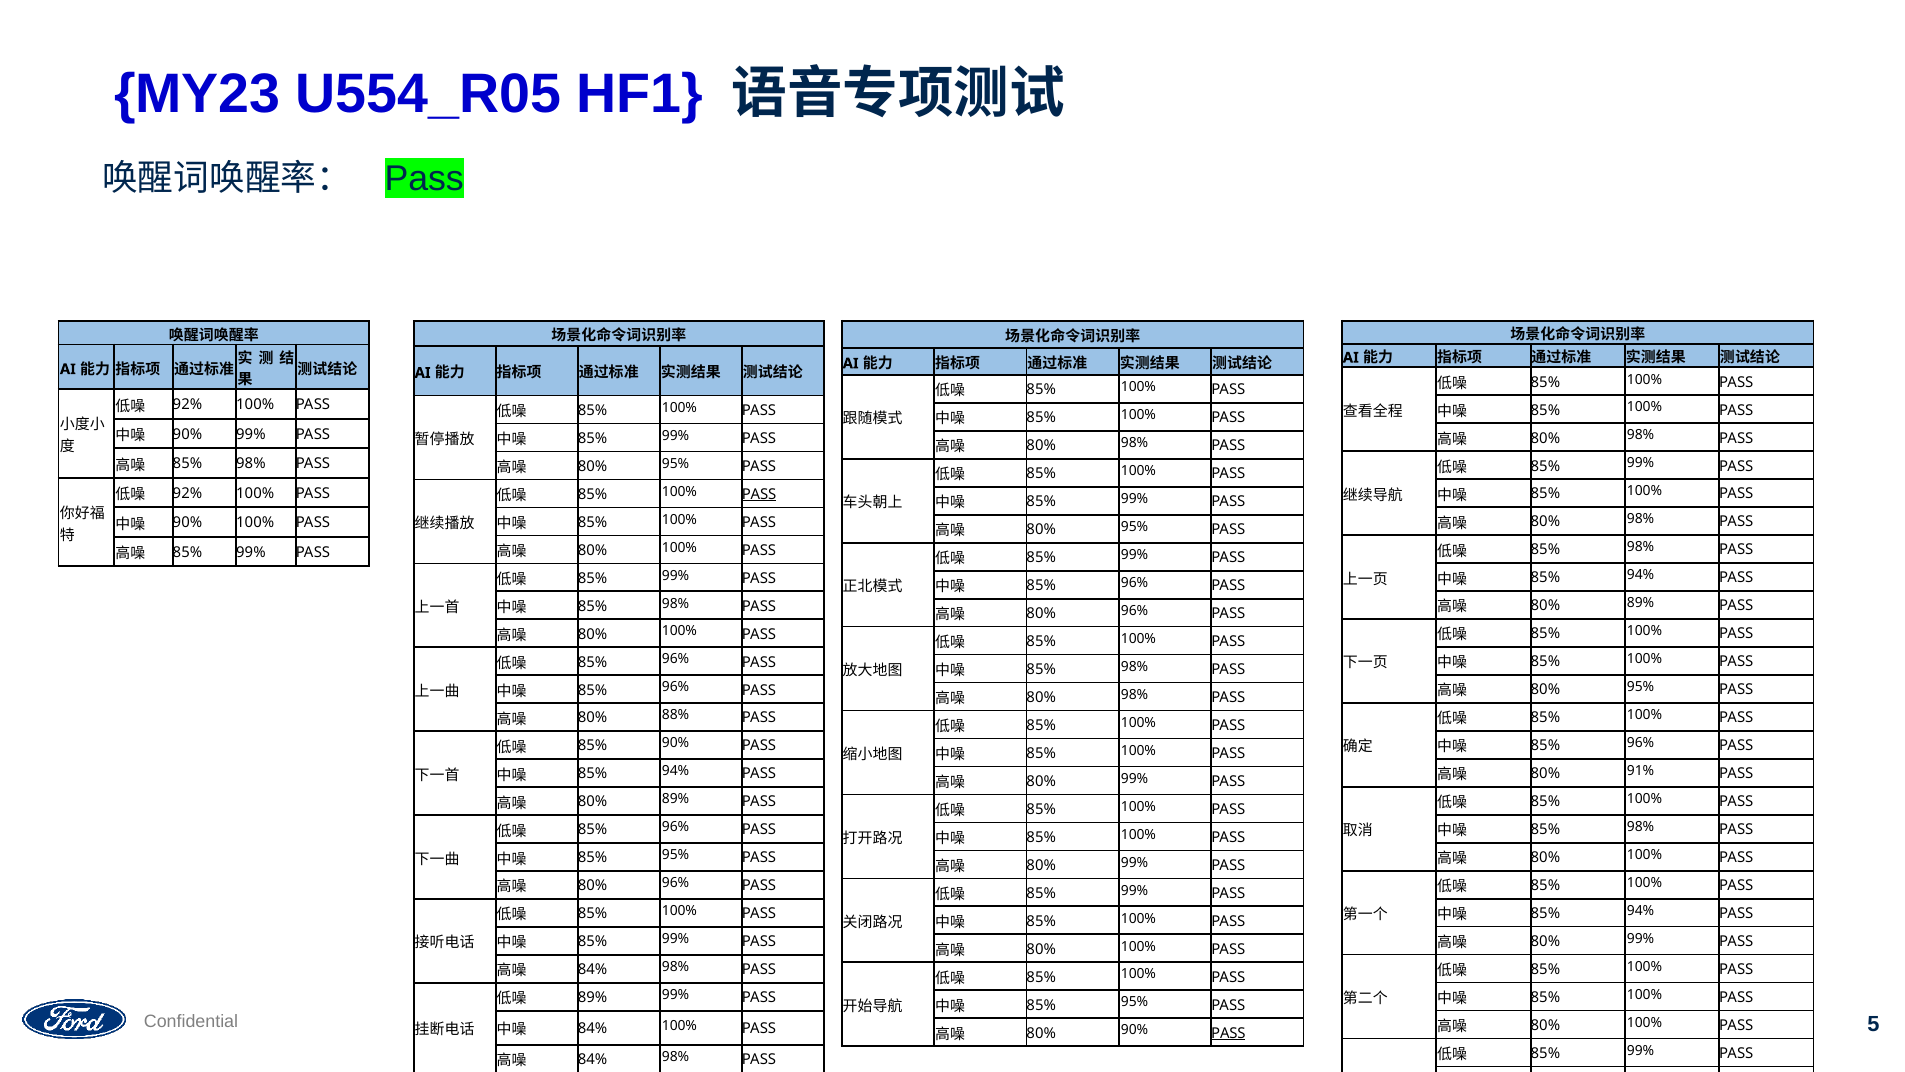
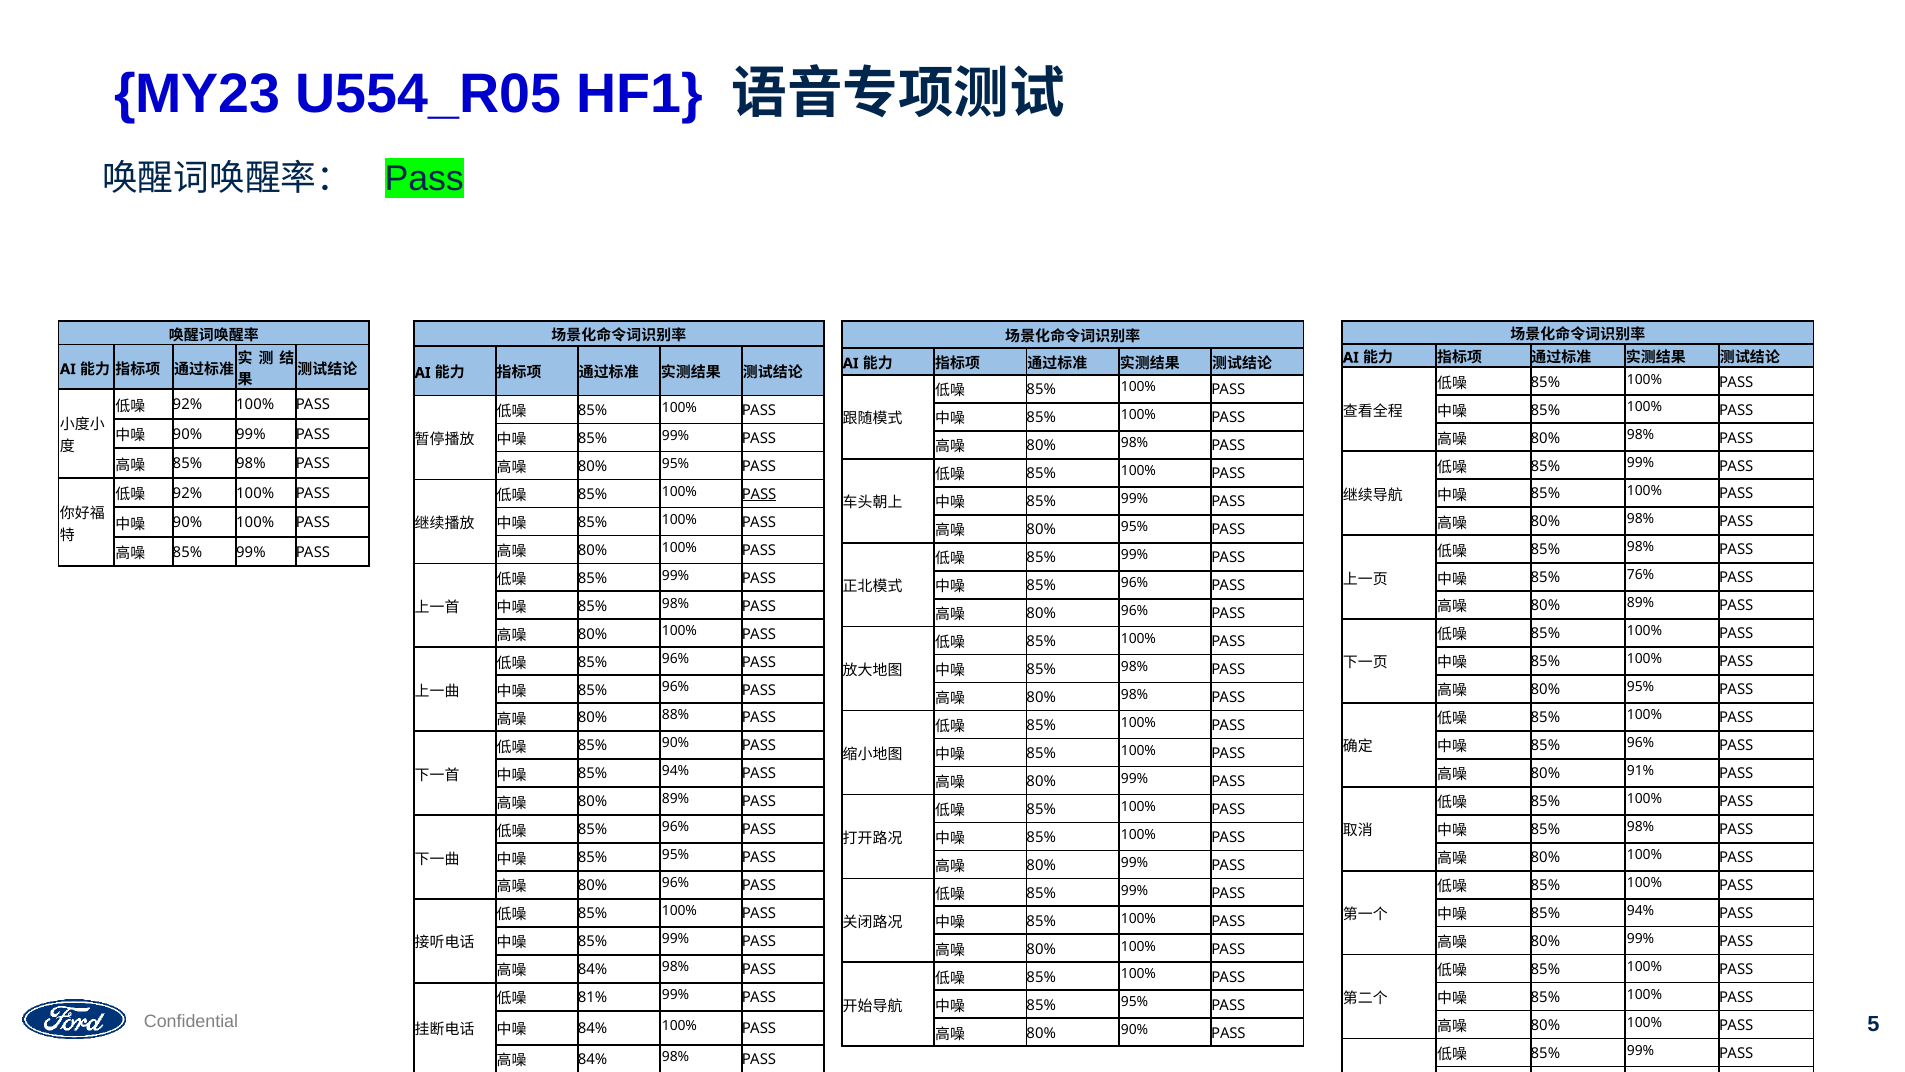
94%: 94% -> 76% (1641, 575)
89%: 89% -> 81% (593, 997)
PASS underline: present -> none (1228, 1033)
